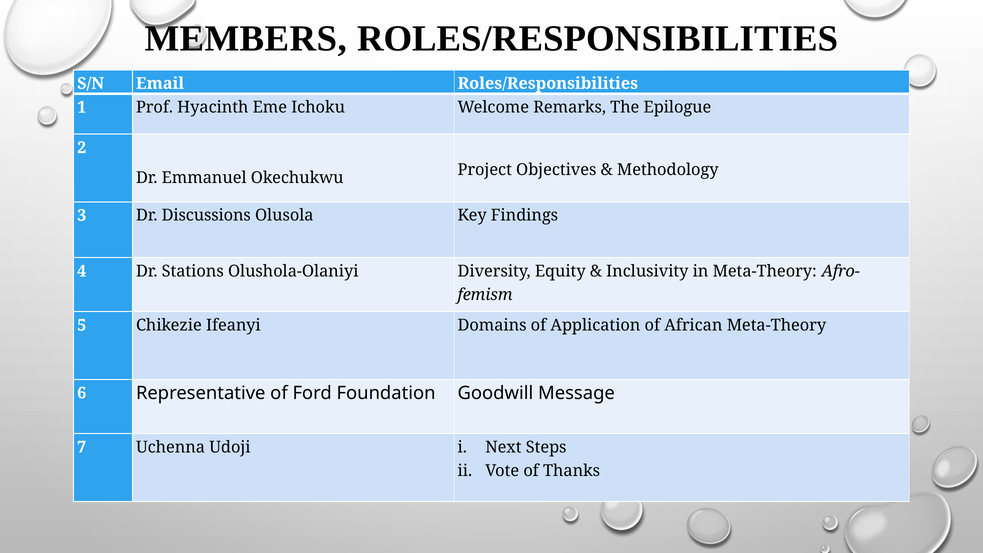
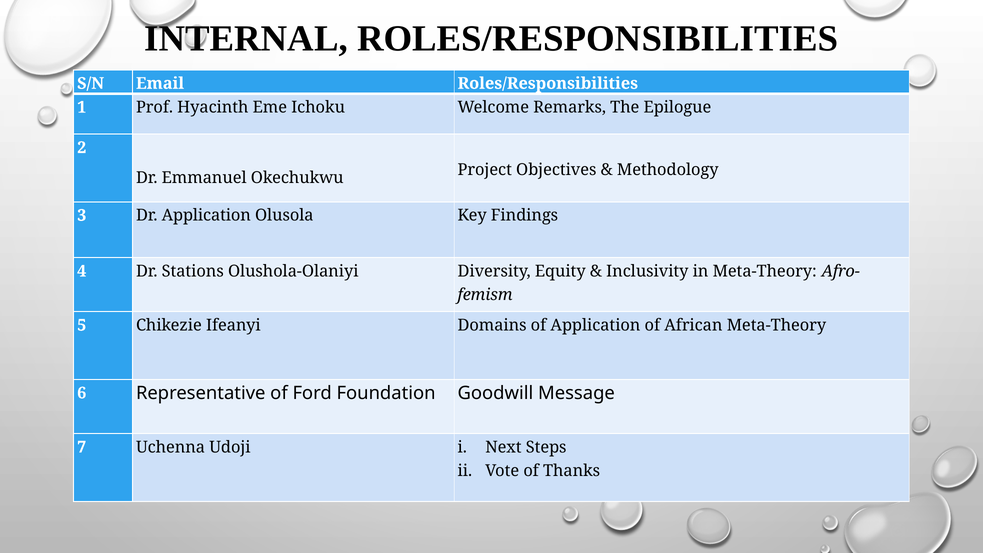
MEMBERS: MEMBERS -> INTERNAL (246, 38)
Dr Discussions: Discussions -> Application (206, 215)
